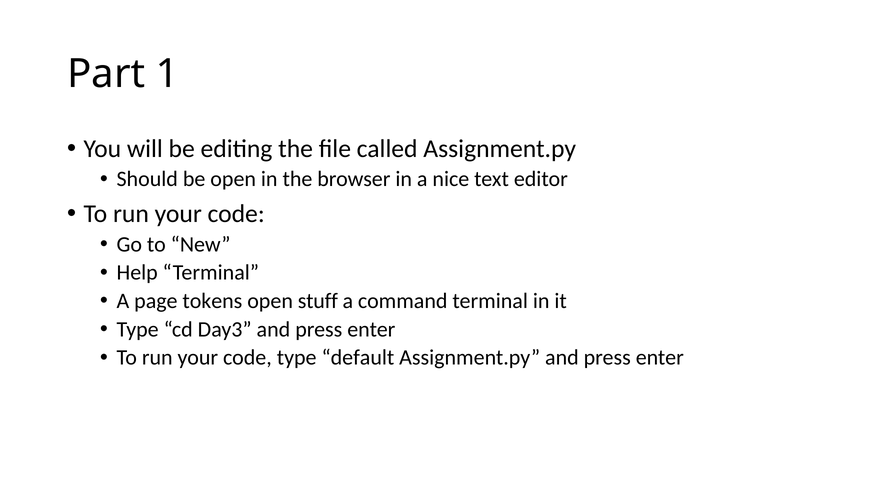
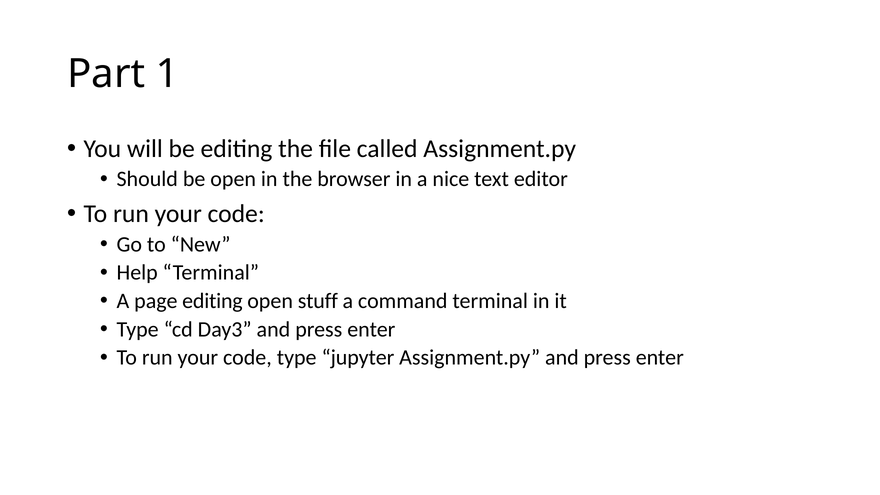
page tokens: tokens -> editing (212, 301)
default: default -> jupyter (358, 358)
